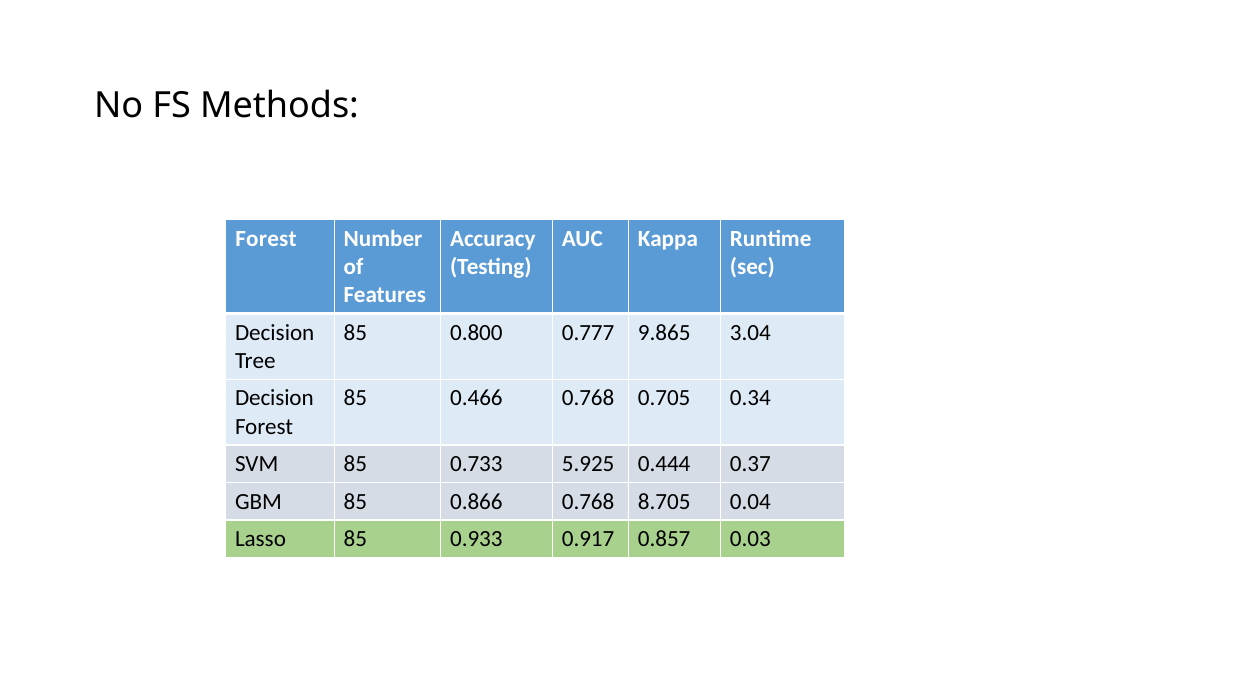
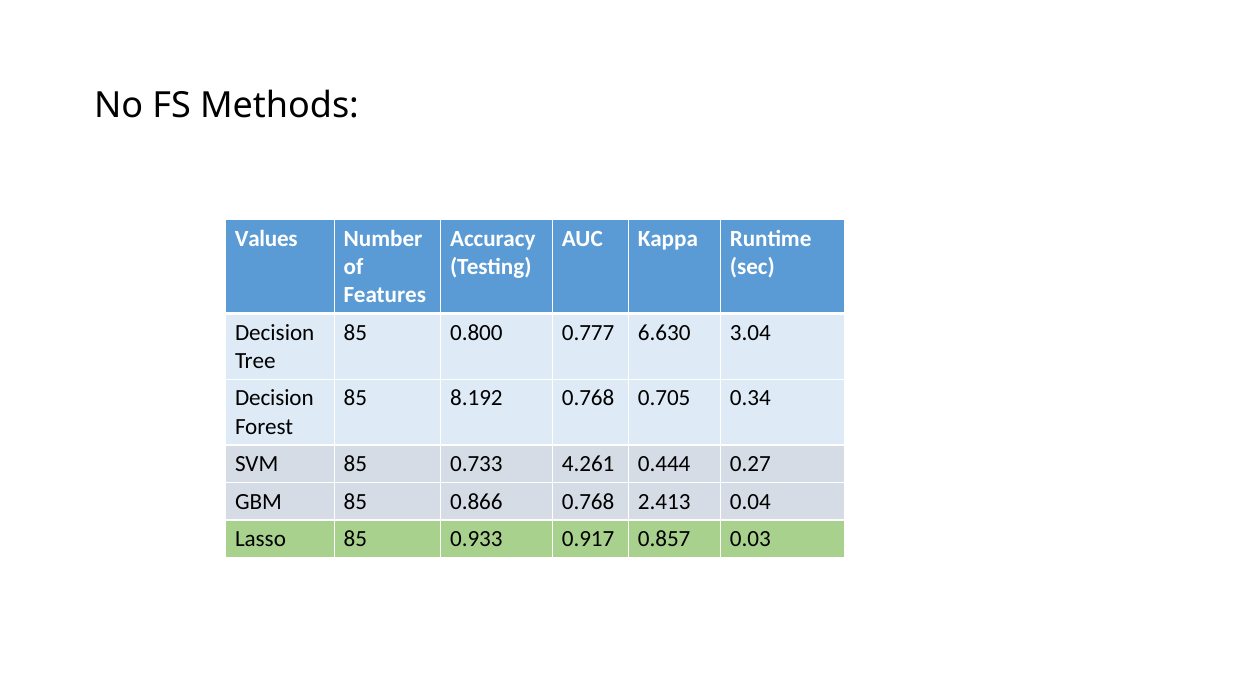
Forest: Forest -> Values (266, 239)
9.865: 9.865 -> 6.630 (664, 333)
0.466: 0.466 -> 8.192 (476, 398)
5.925: 5.925 -> 4.261 (588, 464)
0.37: 0.37 -> 0.27 (750, 464)
8.705: 8.705 -> 2.413 (664, 502)
